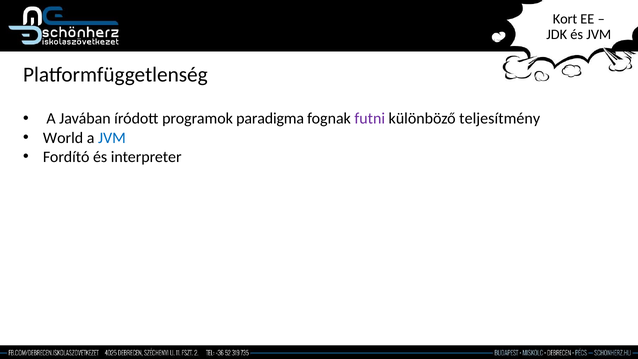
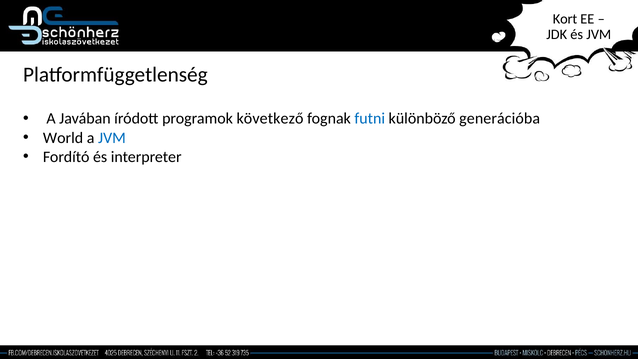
paradigma: paradigma -> következő (270, 119)
futni colour: purple -> blue (370, 119)
teljesítmény: teljesítmény -> generációba (500, 119)
